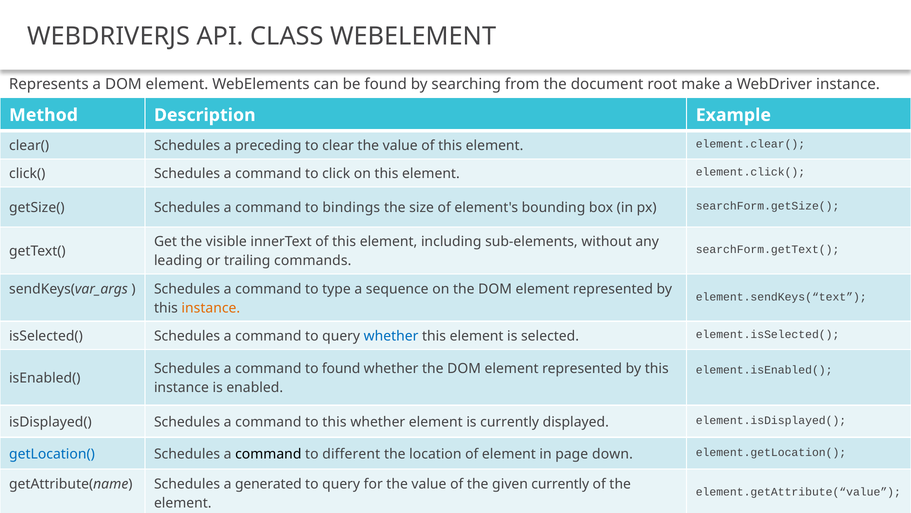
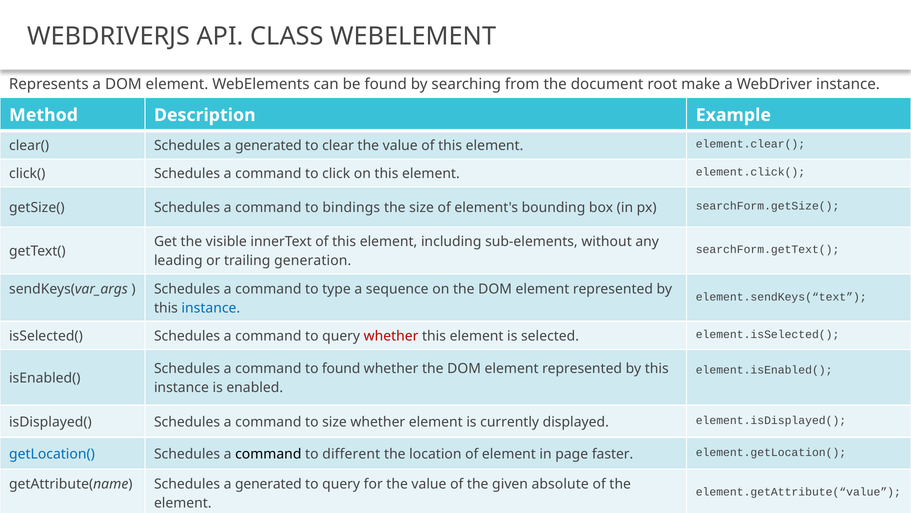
clear( Schedules a preceding: preceding -> generated (268, 145)
commands: commands -> generation (313, 261)
instance colour: orange -> blue (211, 308)
whether colour: blue -> red (391, 336)
to this: this -> size (334, 422)
down: down -> faster (613, 454)
given currently: currently -> absolute (560, 484)
